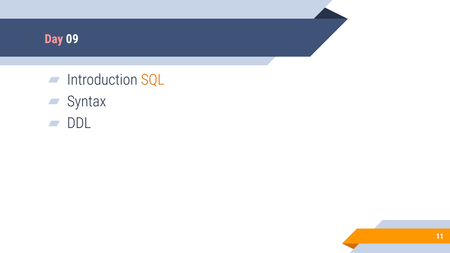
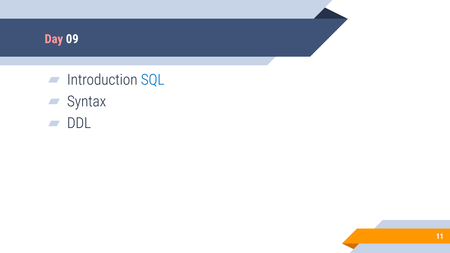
SQL colour: orange -> blue (153, 80)
